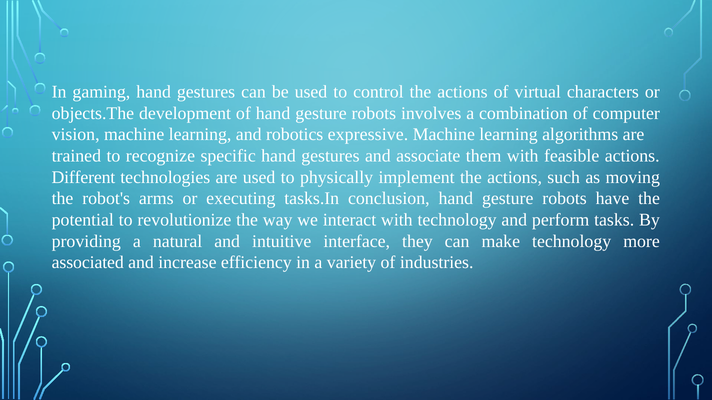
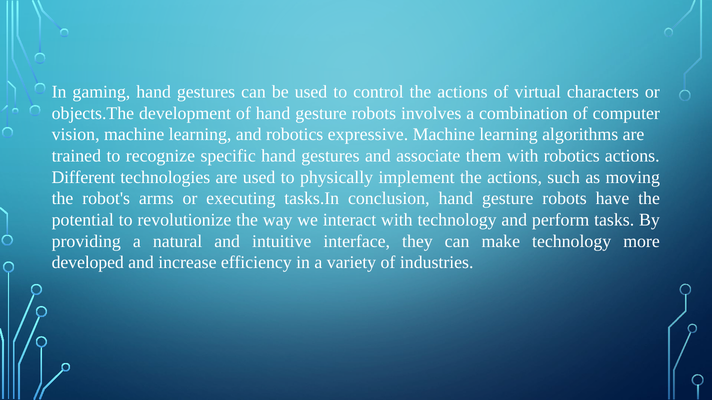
with feasible: feasible -> robotics (572, 156)
associated: associated -> developed (88, 263)
